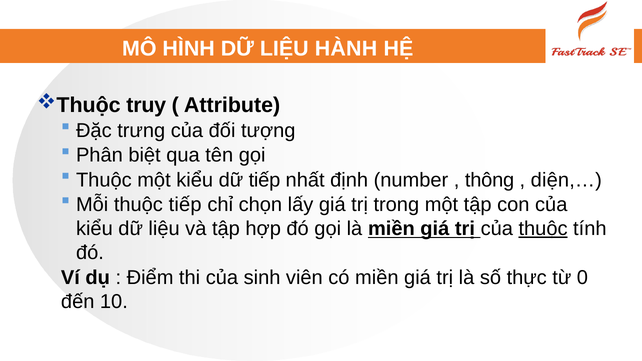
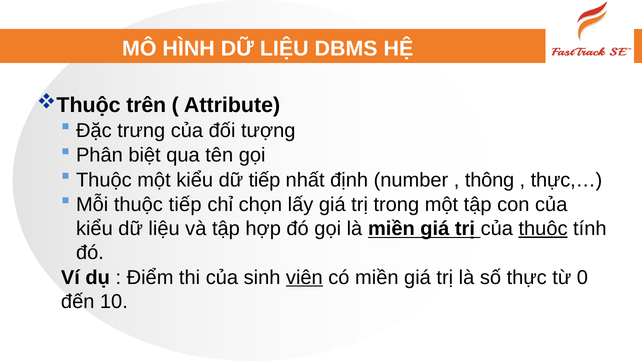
HÀNH: HÀNH -> DBMS (346, 49)
truy: truy -> trên (146, 105)
diện,…: diện,… -> thực,… (566, 180)
viên underline: none -> present (304, 278)
